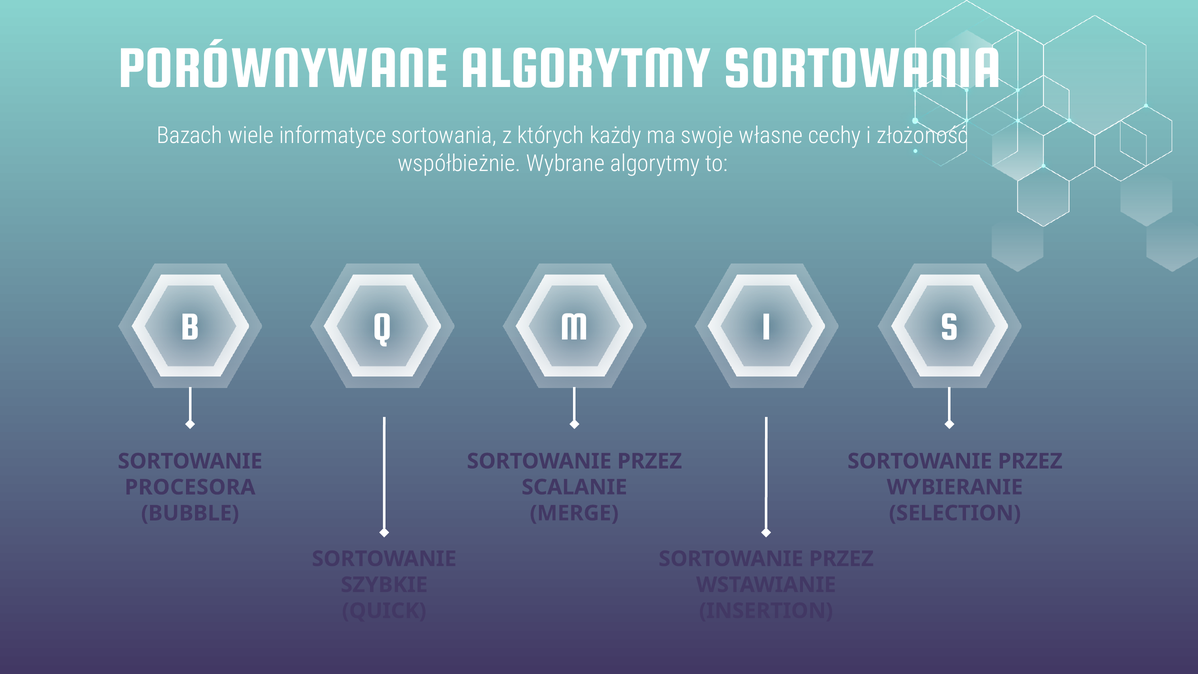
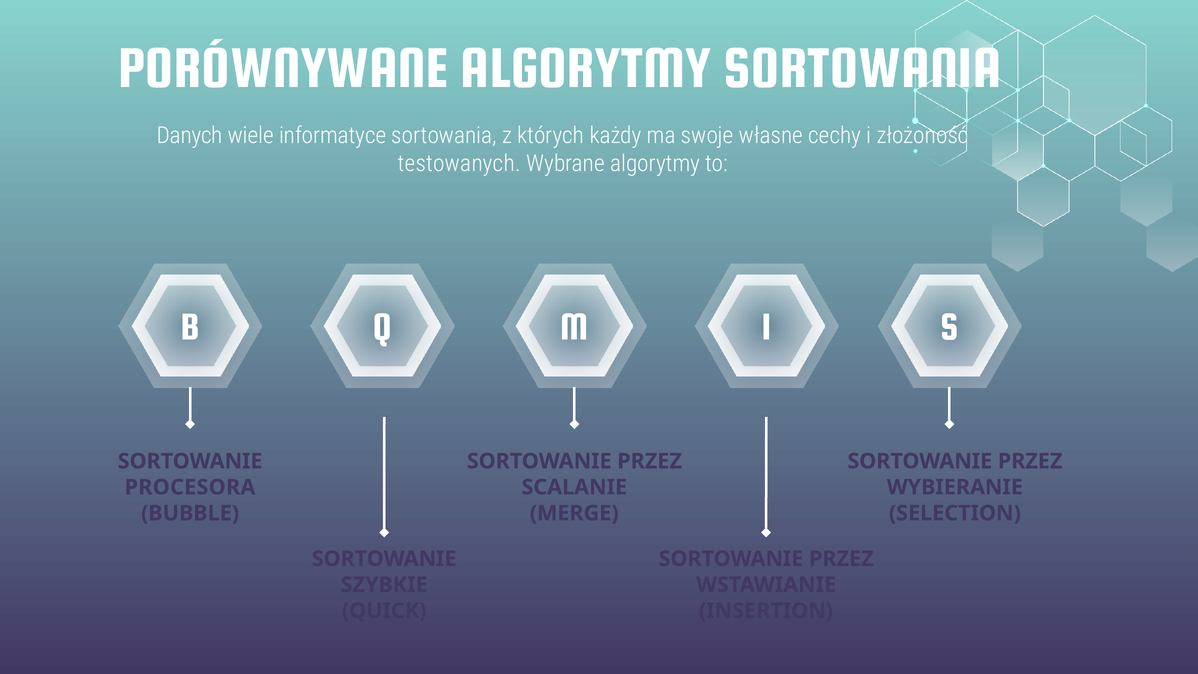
Bazach: Bazach -> Danych (190, 135)
współbieżnie: współbieżnie -> testowanych (459, 163)
